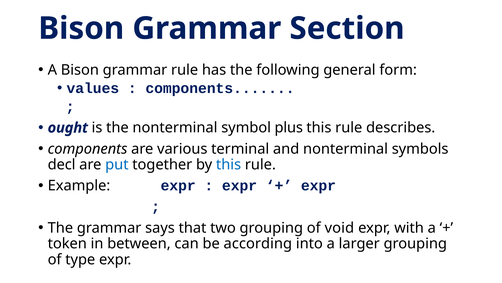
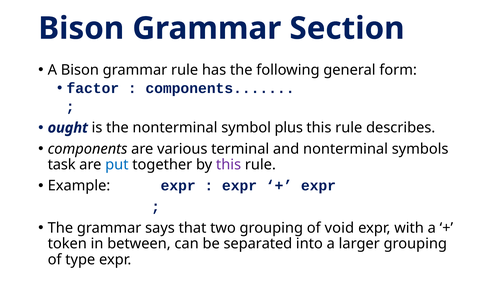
values: values -> factor (93, 88)
decl: decl -> task (62, 164)
this colour: blue -> purple (229, 164)
according: according -> separated (258, 243)
